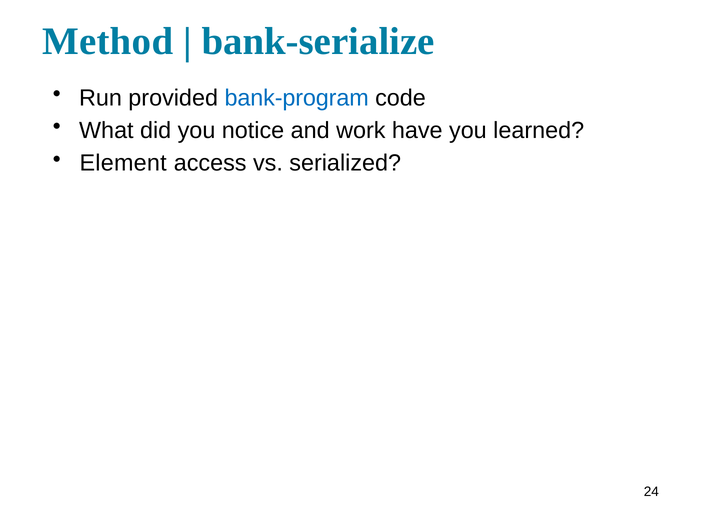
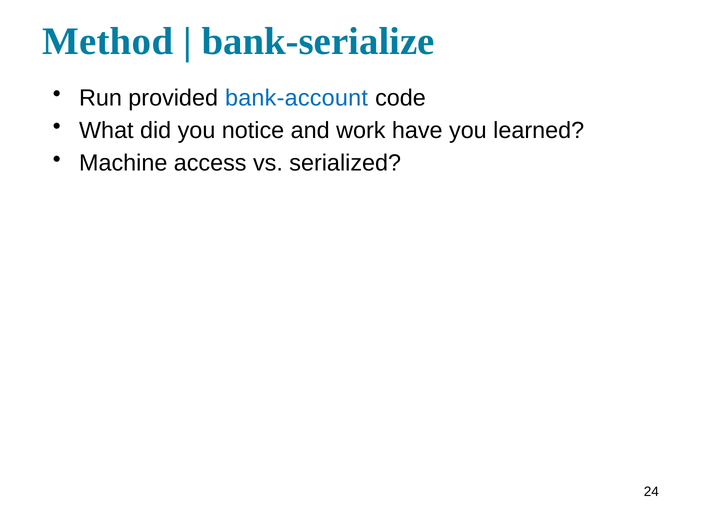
bank-program: bank-program -> bank-account (296, 98)
Element: Element -> Machine (123, 163)
